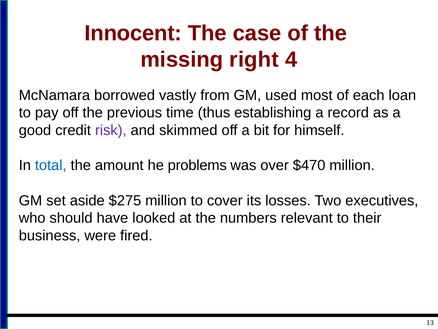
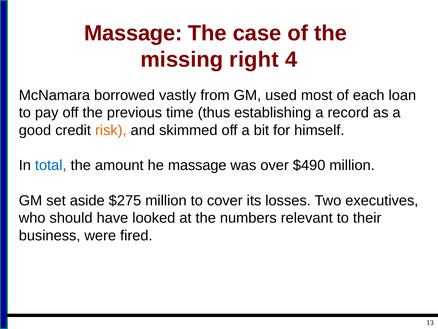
Innocent: Innocent -> Massage (133, 33)
risk colour: purple -> orange (111, 130)
he problems: problems -> massage (197, 165)
$470: $470 -> $490 (309, 165)
